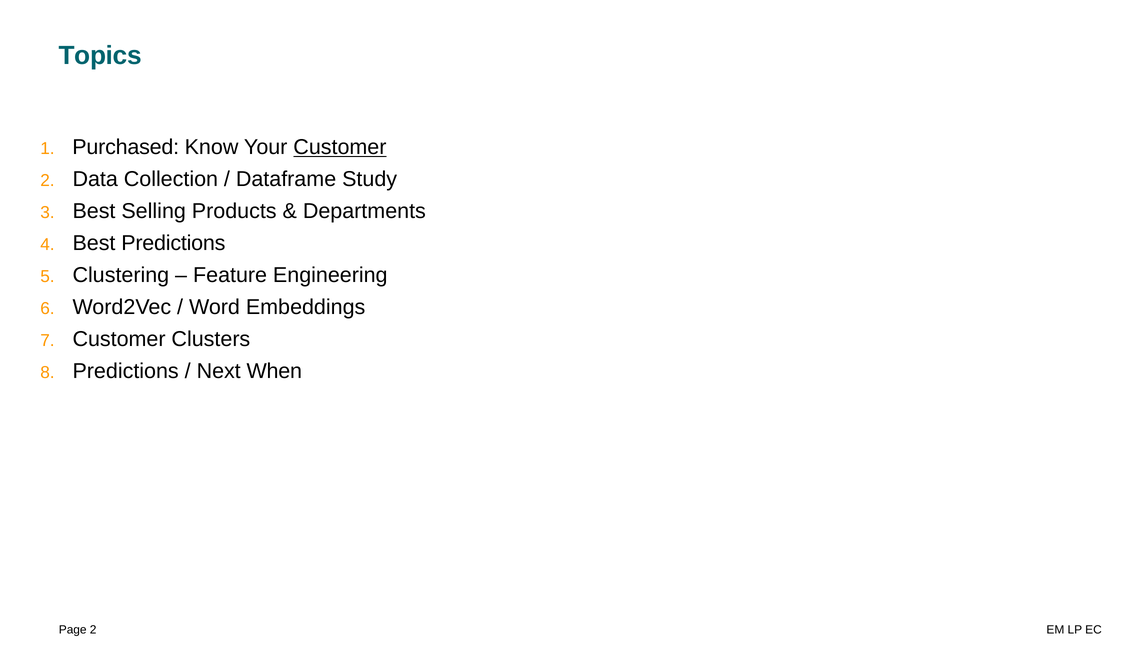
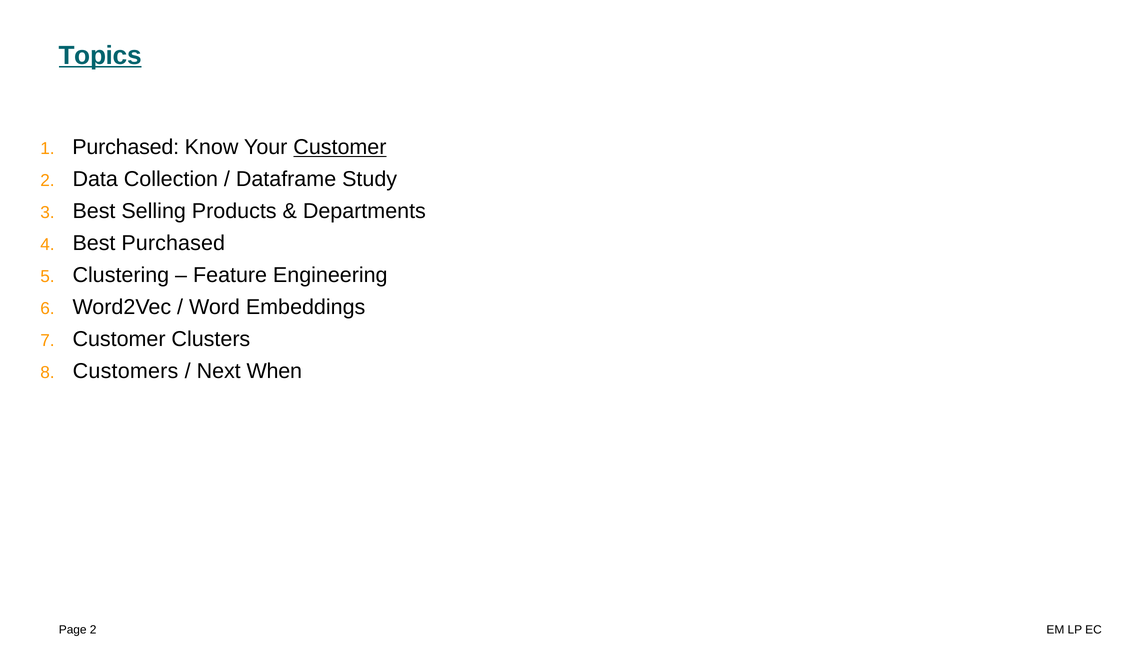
Topics underline: none -> present (100, 56)
Best Predictions: Predictions -> Purchased (173, 243)
Predictions: Predictions -> Customers (126, 371)
